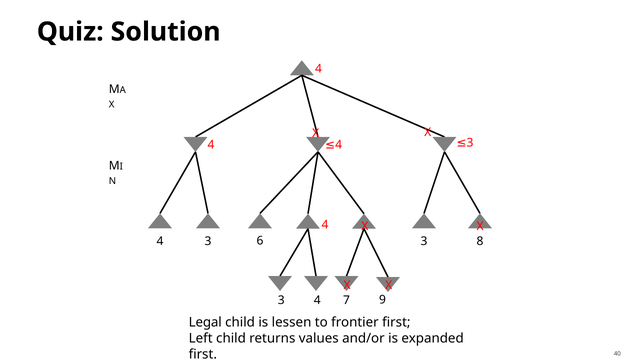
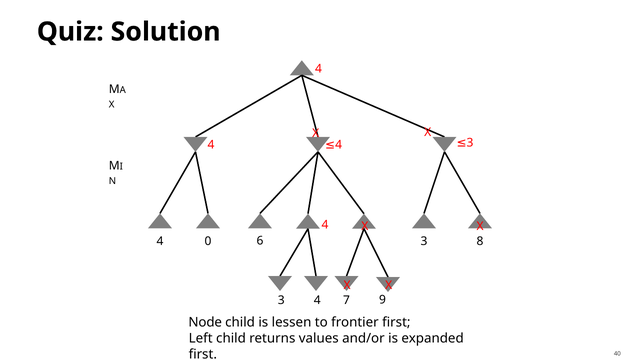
3: 3 -> 0 (208, 241)
Legal: Legal -> Node (205, 322)
